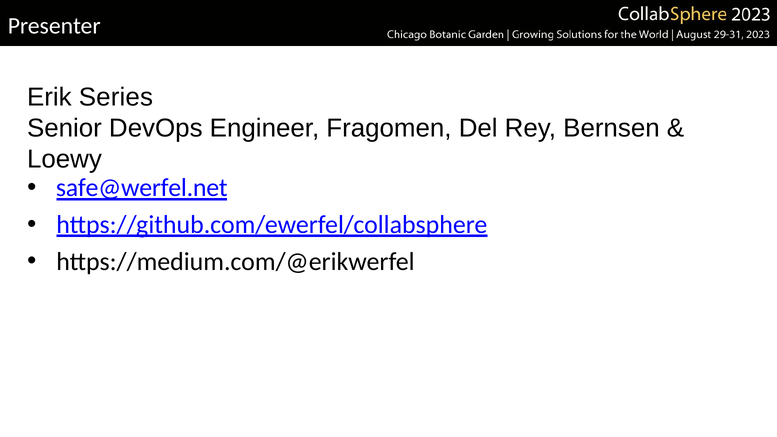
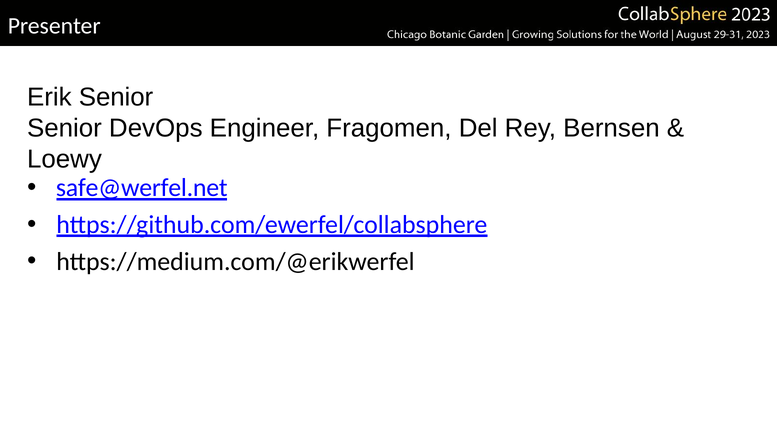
Erik Series: Series -> Senior (116, 97)
